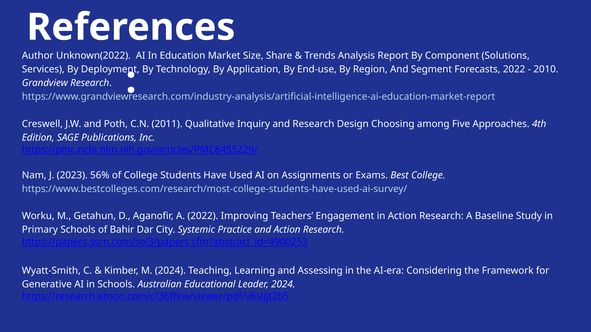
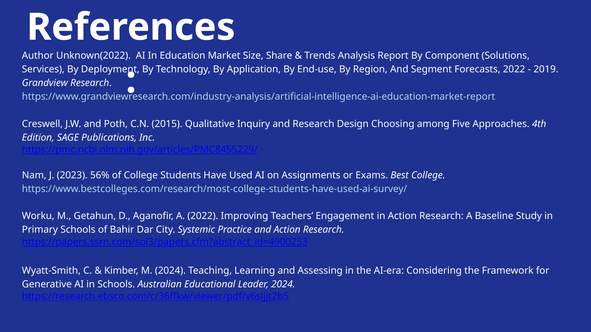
2010: 2010 -> 2019 (546, 69)
2011: 2011 -> 2015 (167, 124)
